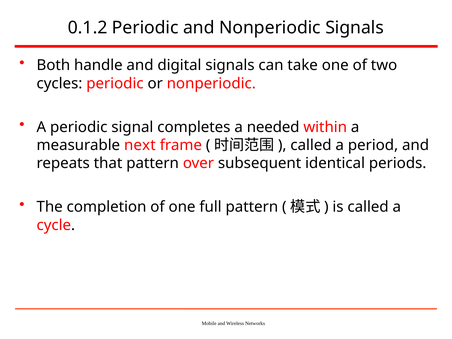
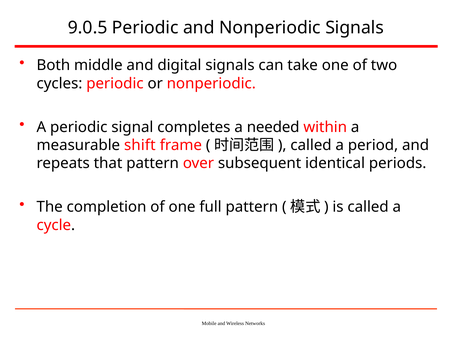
0.1.2: 0.1.2 -> 9.0.5 (88, 28)
handle: handle -> middle (98, 65)
next: next -> shift (140, 145)
